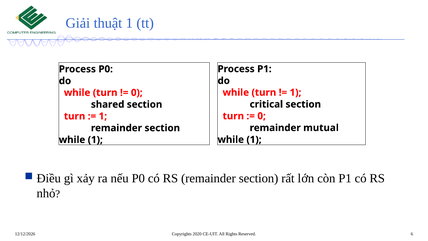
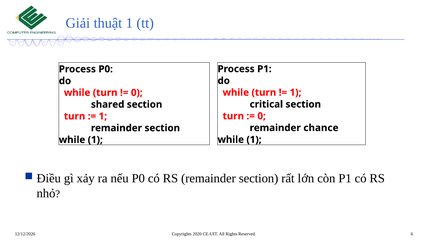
mutual: mutual -> chance (321, 128)
